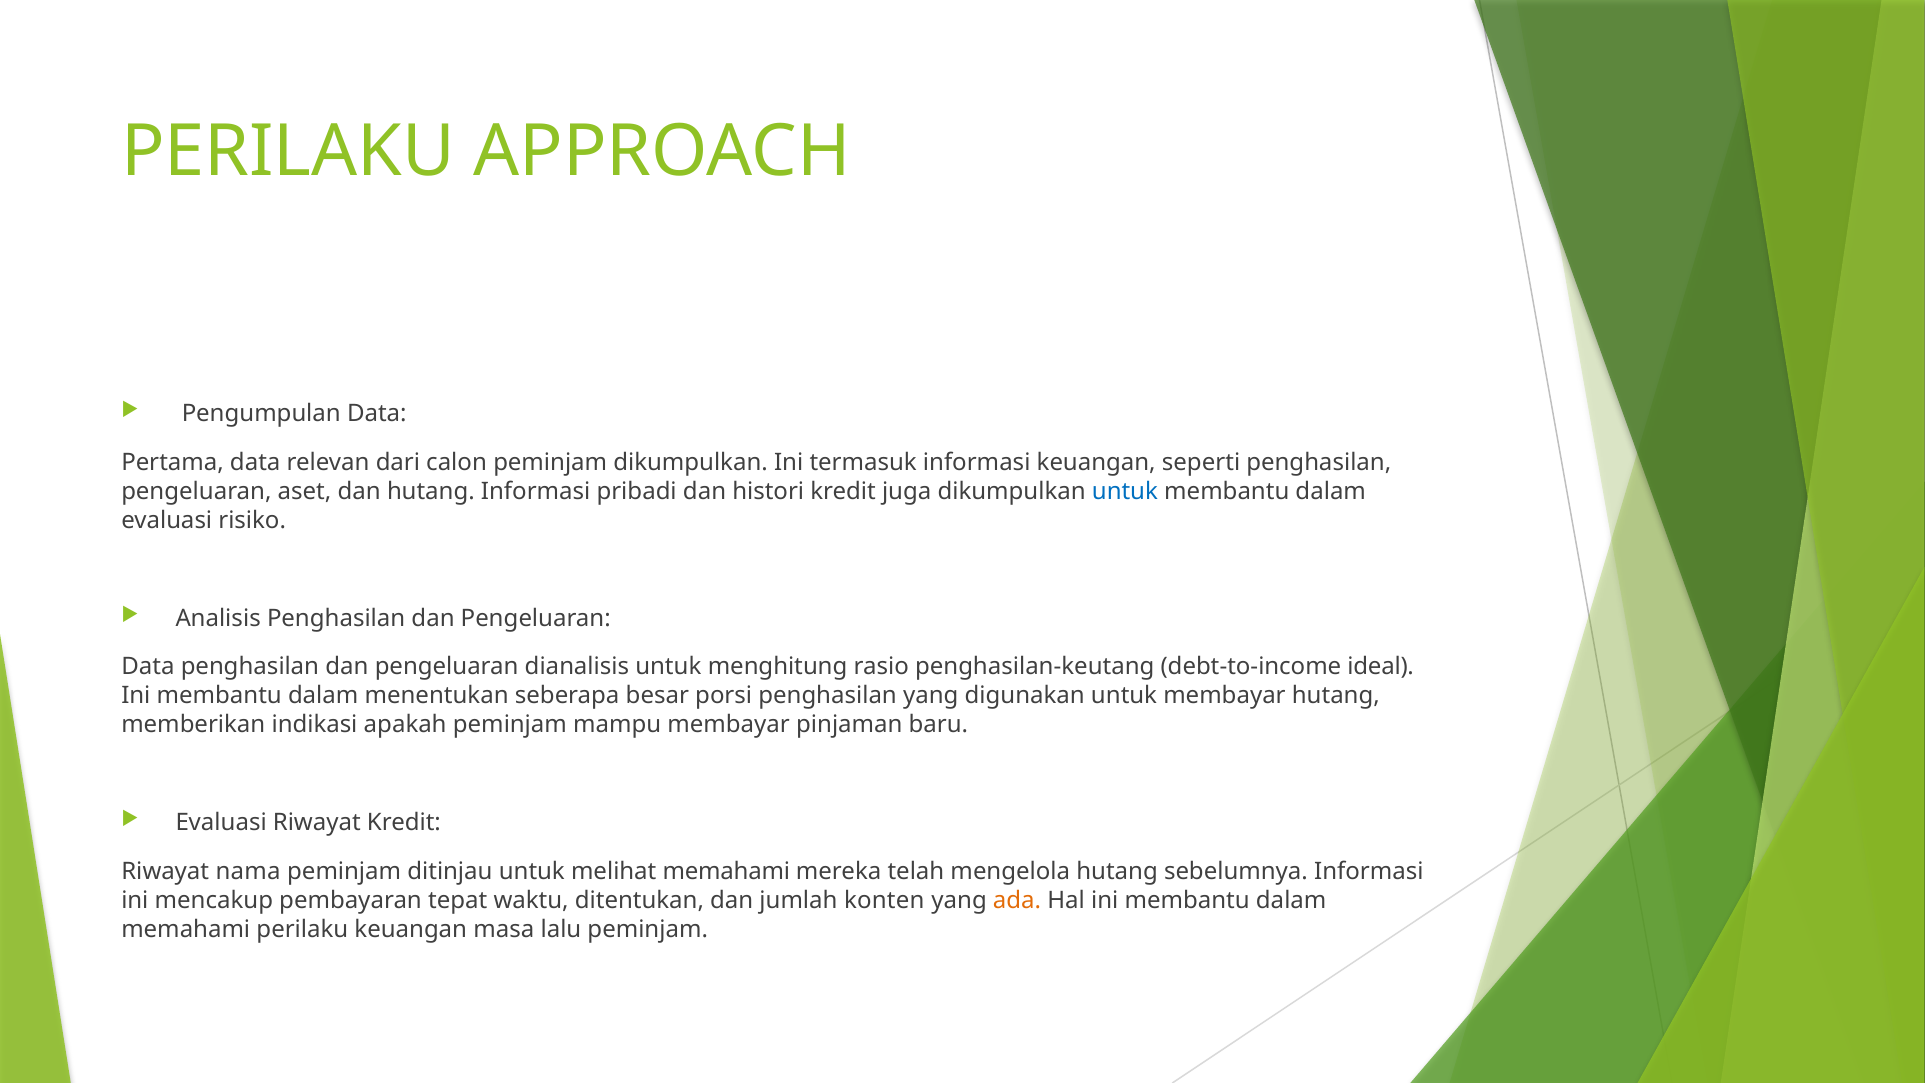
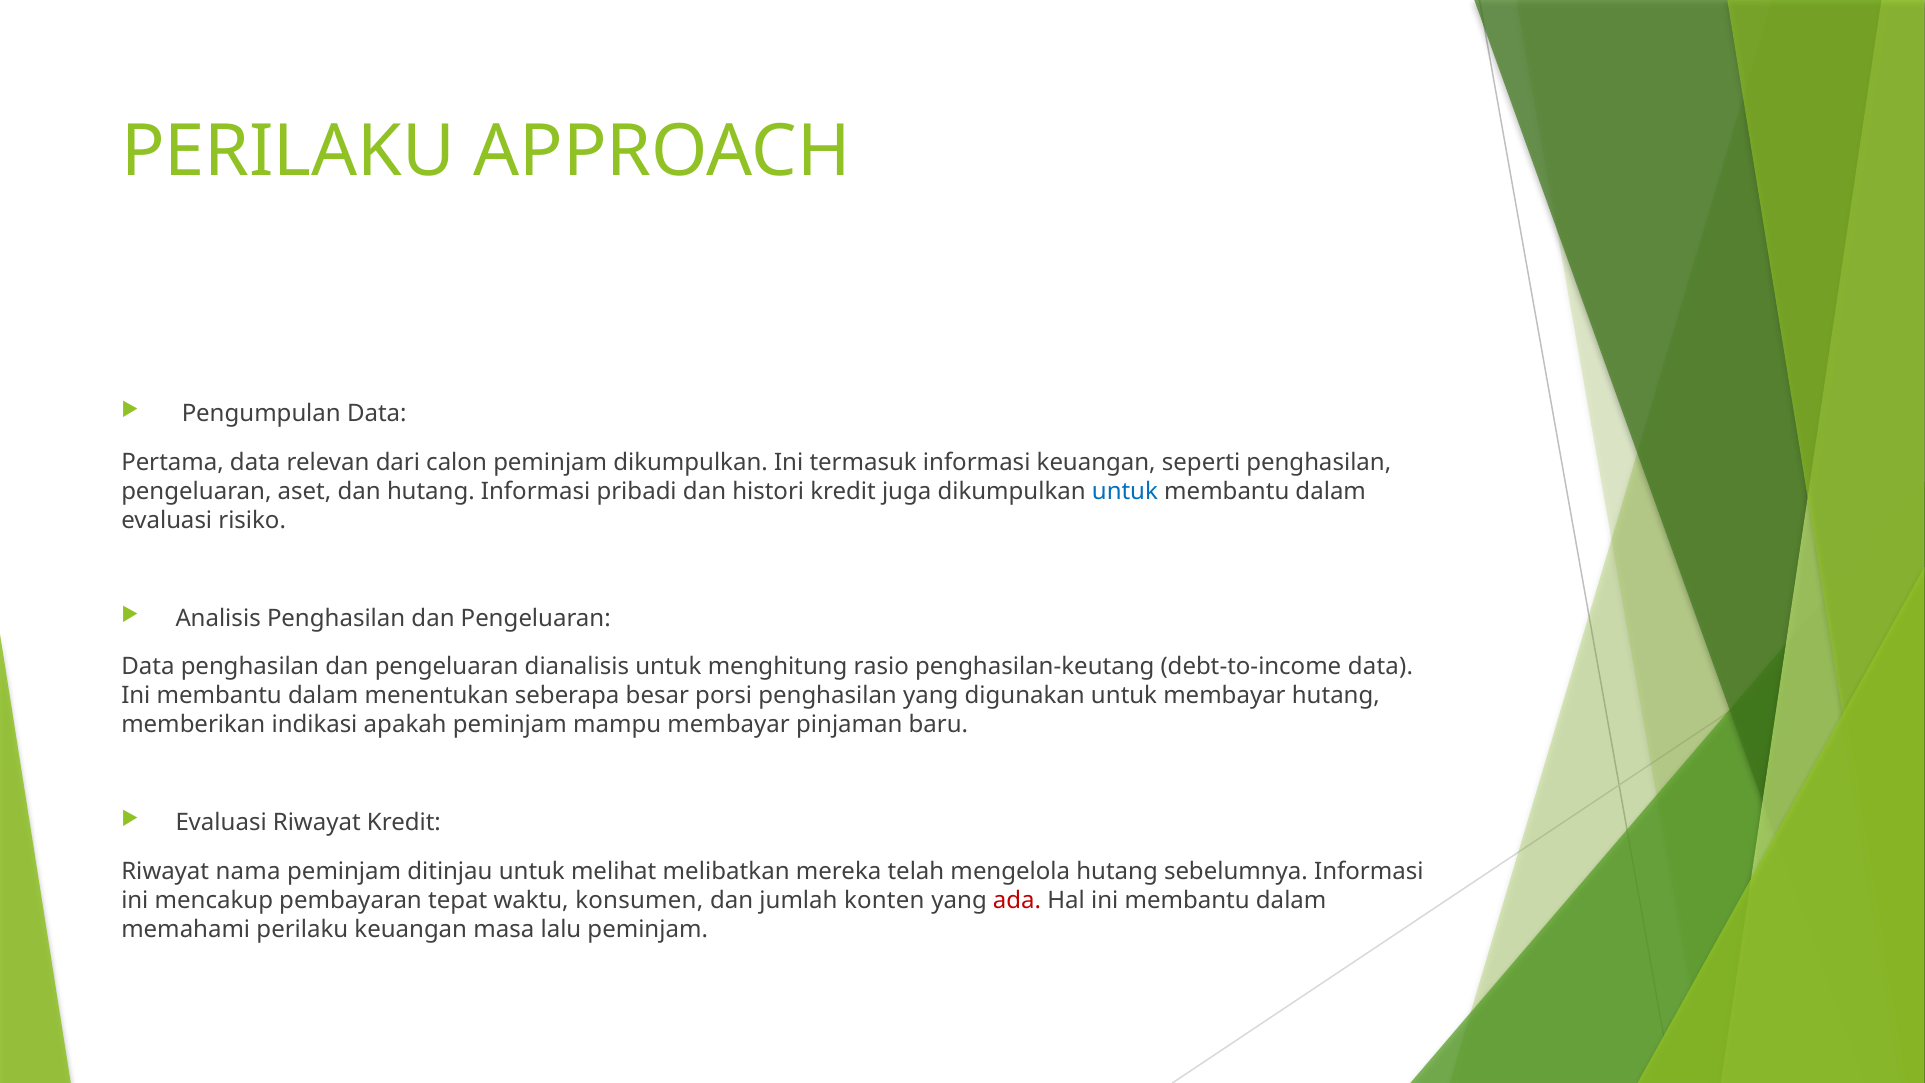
debt-to-income ideal: ideal -> data (1380, 667)
melihat memahami: memahami -> melibatkan (726, 871)
ditentukan: ditentukan -> konsumen (639, 900)
ada colour: orange -> red (1017, 900)
